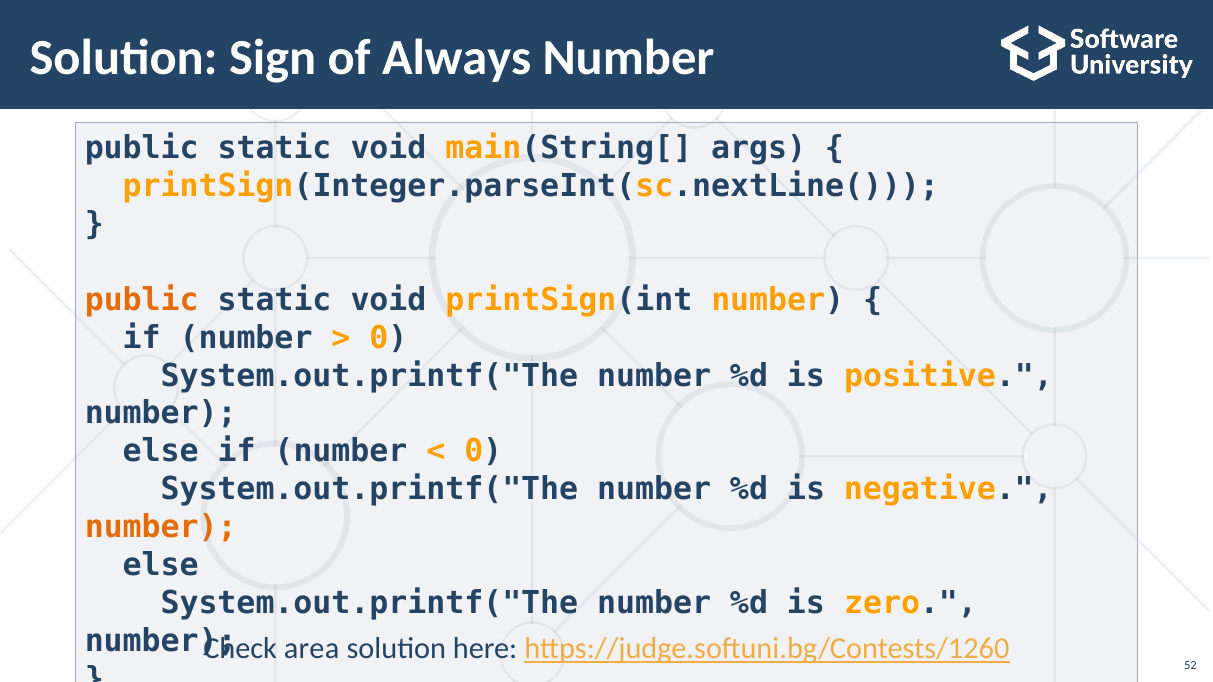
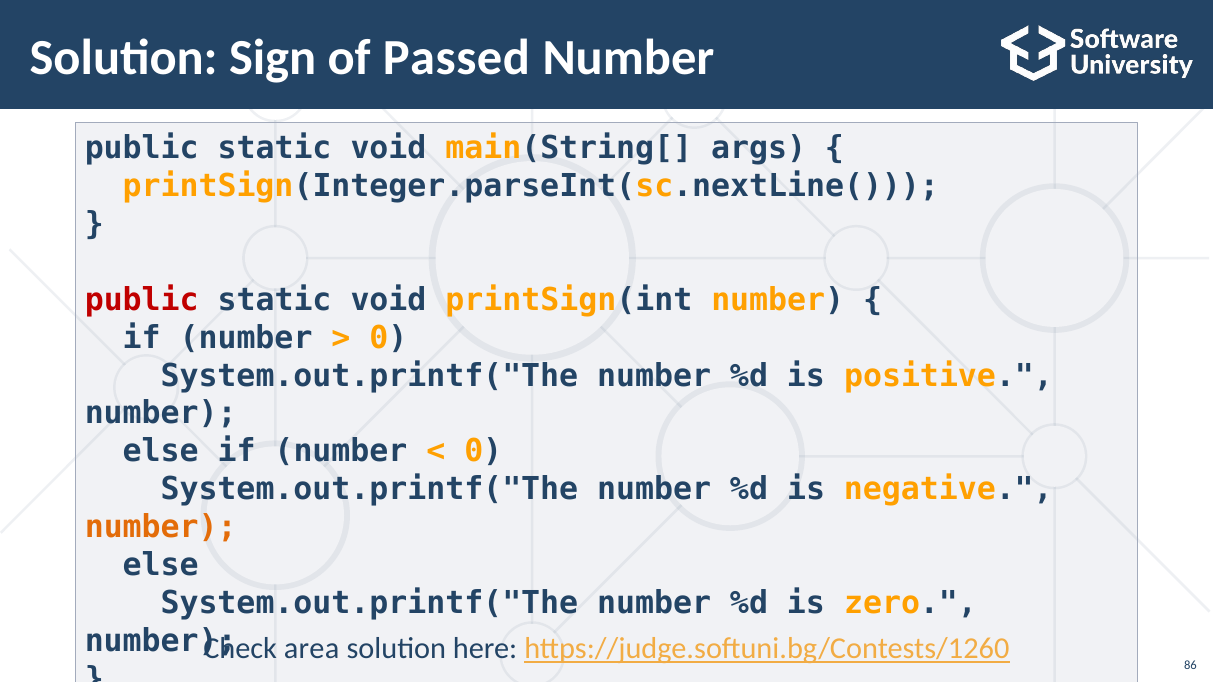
Always: Always -> Passed (456, 57)
public colour: orange -> red (142, 300)
52: 52 -> 86 (1190, 665)
